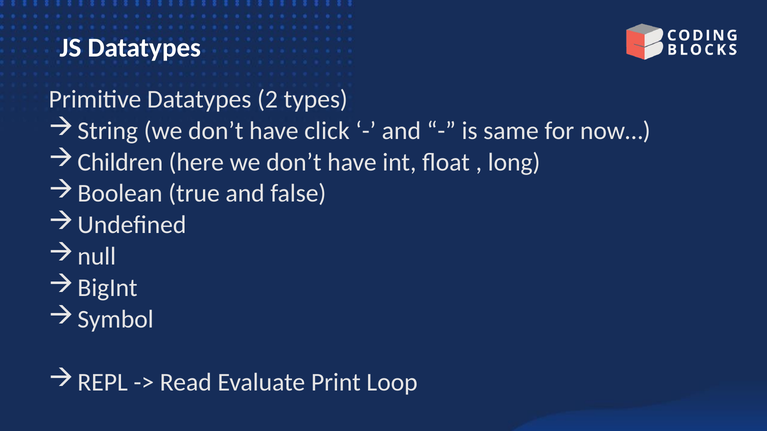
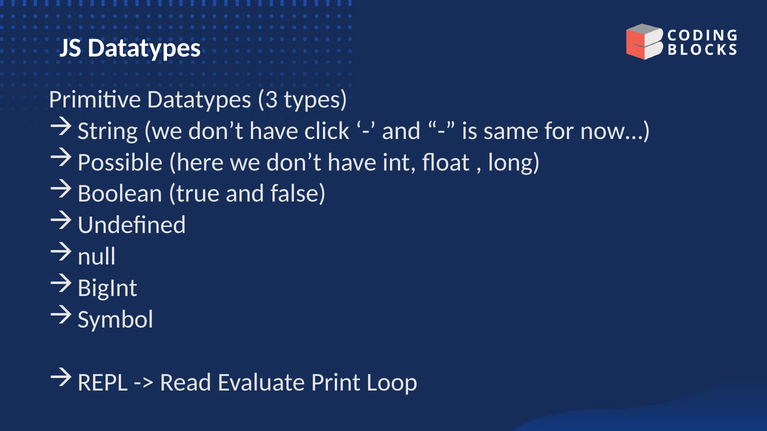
2: 2 -> 3 (268, 99)
Children: Children -> Possible (120, 162)
